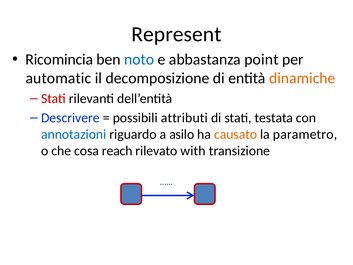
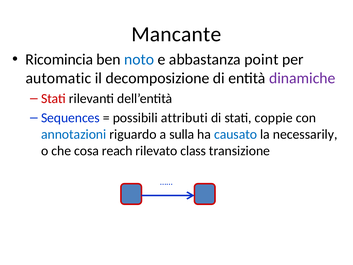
Represent: Represent -> Mancante (176, 34)
dinamiche colour: orange -> purple (302, 78)
Descrivere: Descrivere -> Sequences (70, 118)
testata: testata -> coppie (274, 118)
asilo: asilo -> sulla (182, 134)
causato colour: orange -> blue (236, 134)
parametro: parametro -> necessarily (305, 134)
with: with -> class (193, 151)
